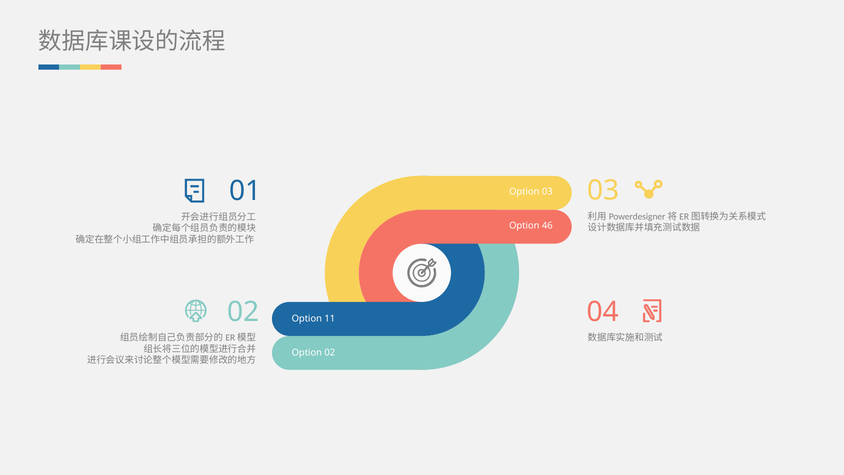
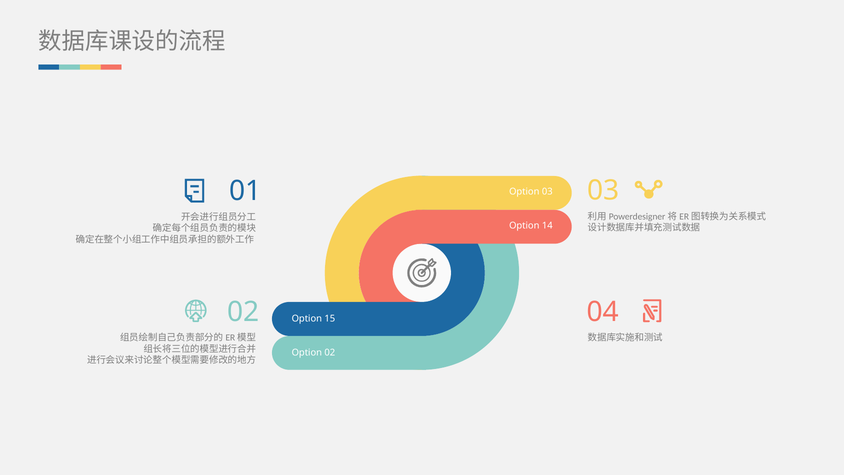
46: 46 -> 14 (547, 226)
11: 11 -> 15 (330, 318)
